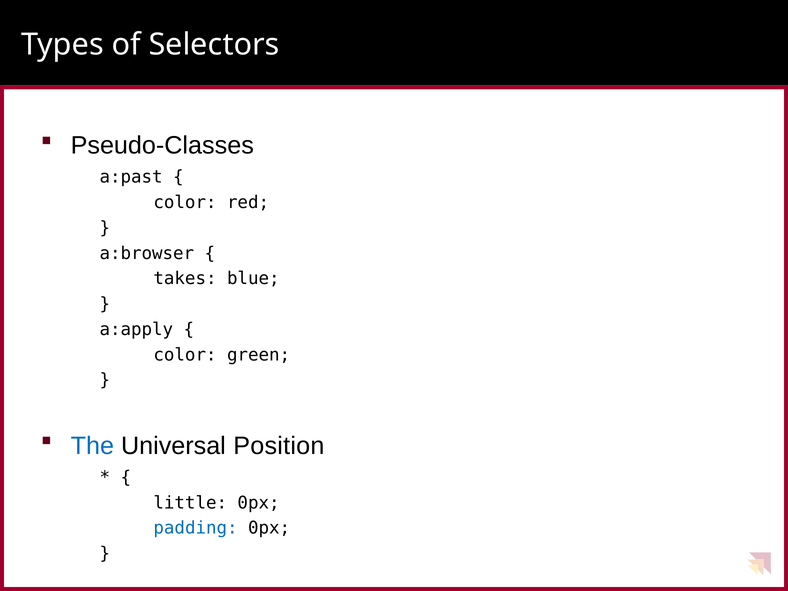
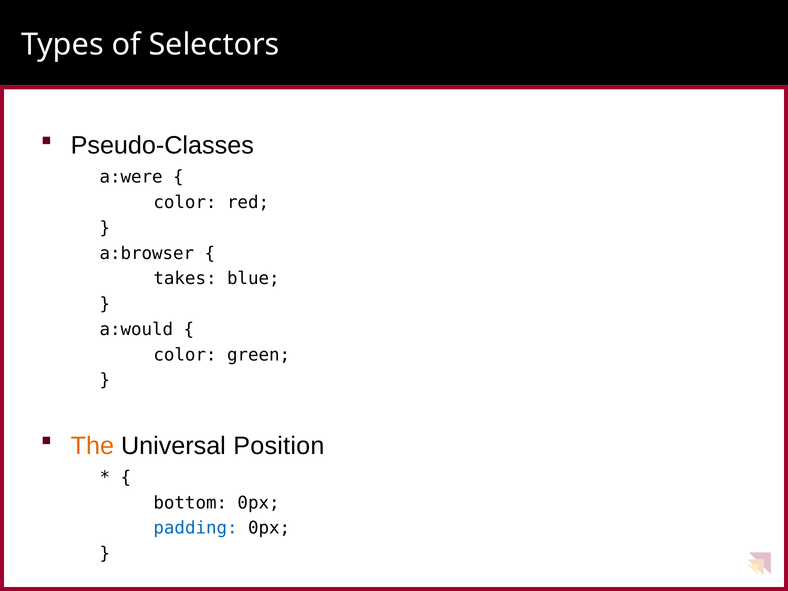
a:past: a:past -> a:were (131, 177)
a:apply: a:apply -> a:would (136, 329)
The colour: blue -> orange (92, 446)
little: little -> bottom (190, 503)
